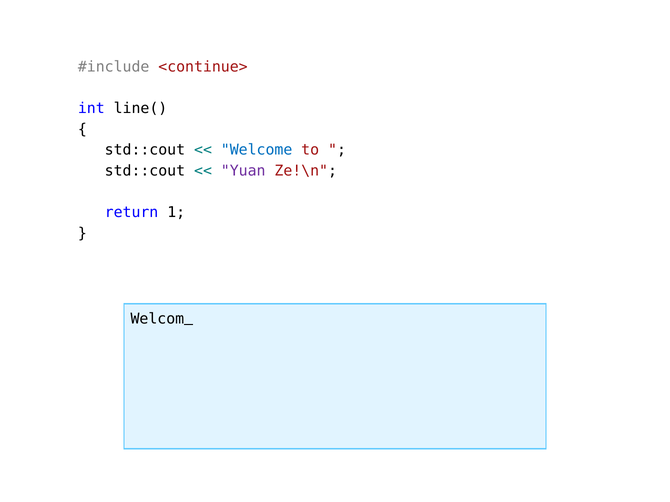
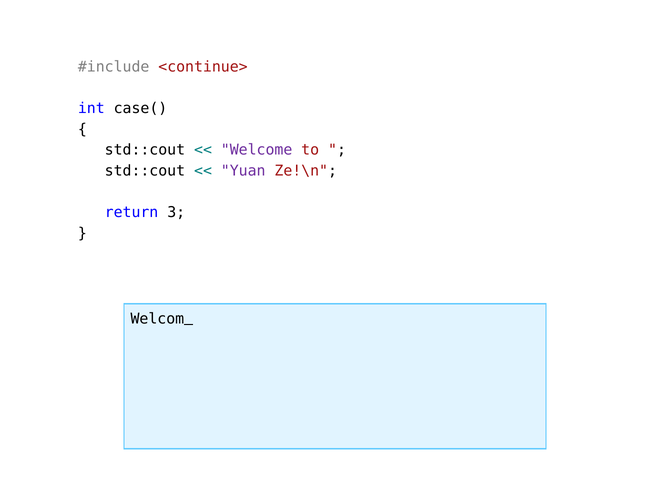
line(: line( -> case( (140, 108)
Welcome colour: blue -> purple (257, 150)
1: 1 -> 3 (176, 213)
